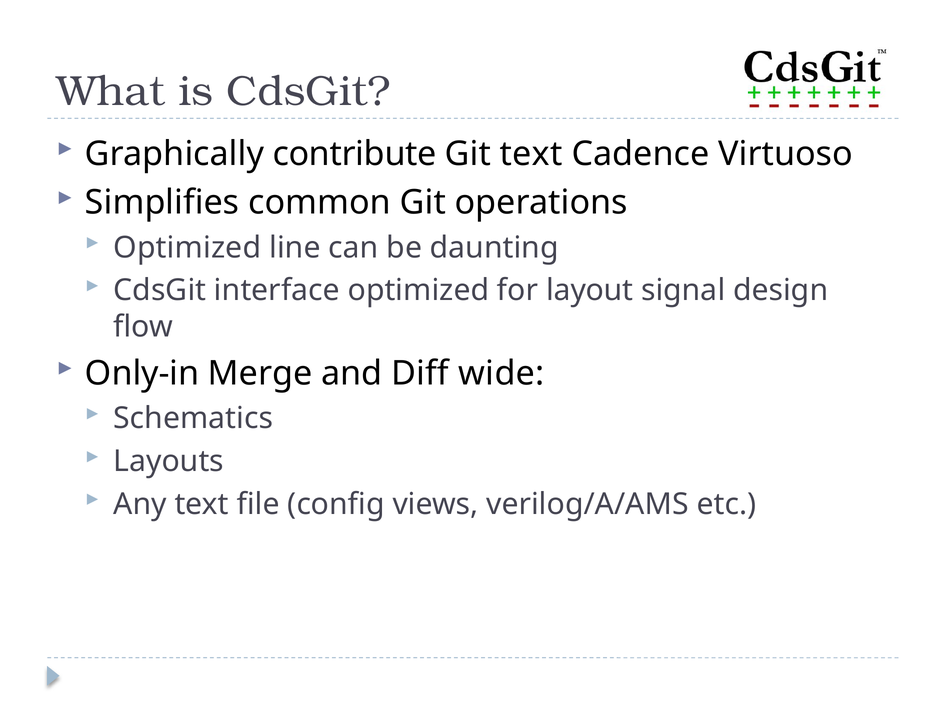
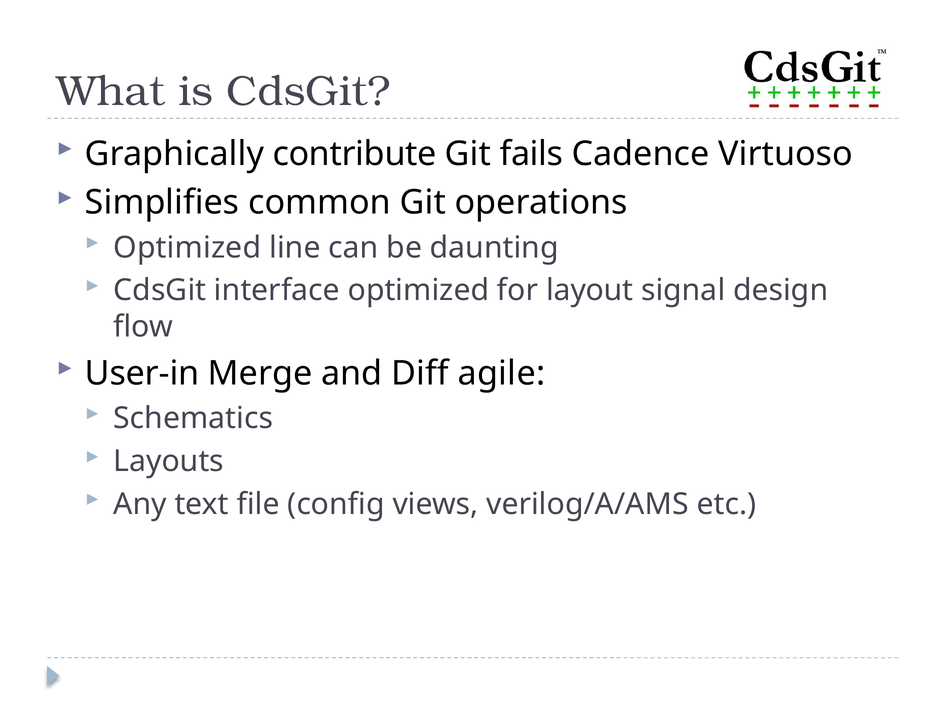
Git text: text -> fails (531, 154)
Only-in: Only-in -> User-in (142, 373)
wide: wide -> agile (501, 373)
